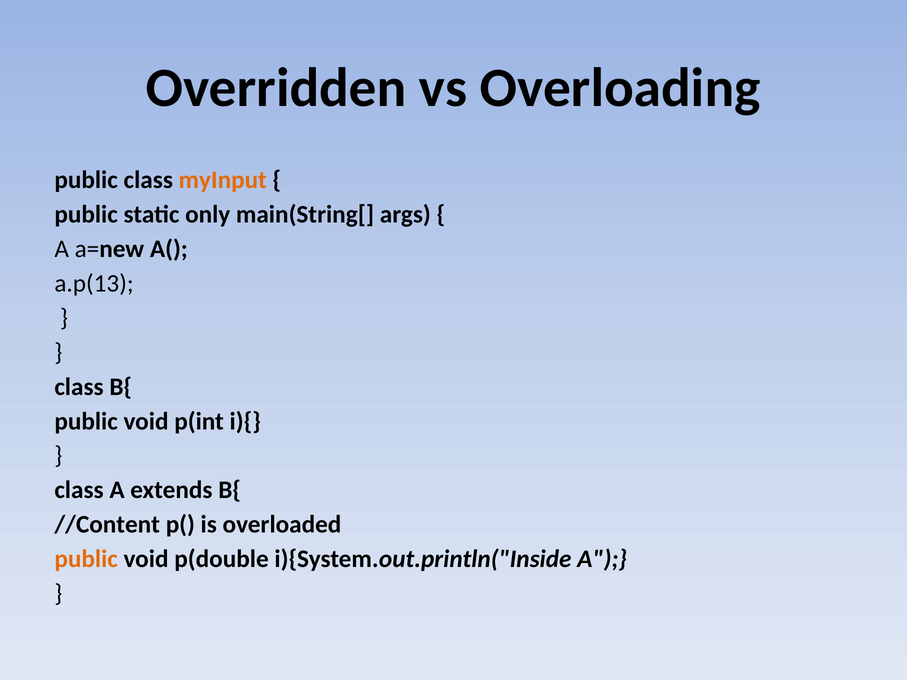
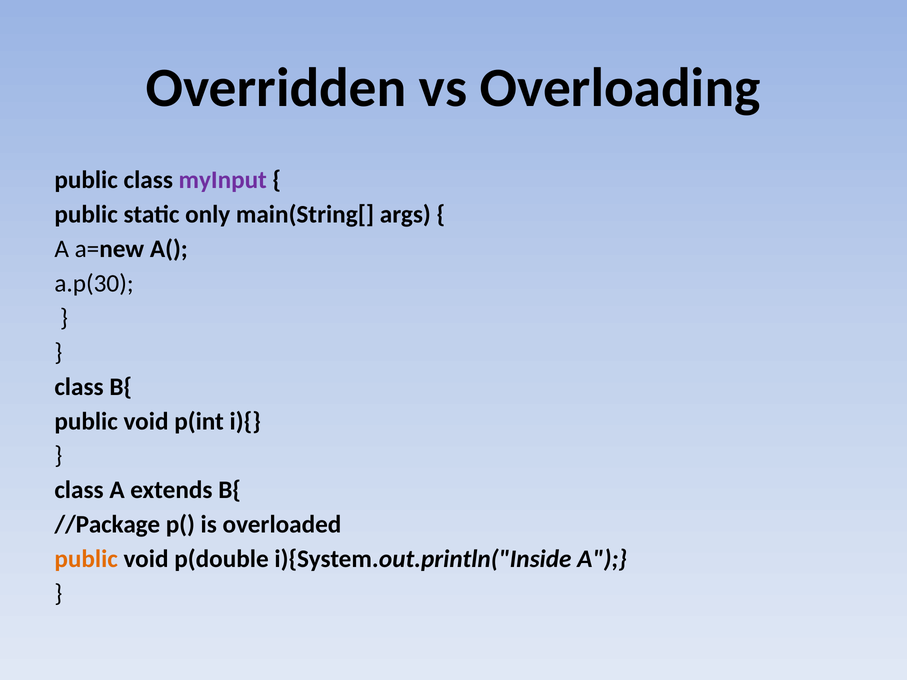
myInput colour: orange -> purple (223, 180)
a.p(13: a.p(13 -> a.p(30 (94, 284)
//Content: //Content -> //Package (107, 525)
